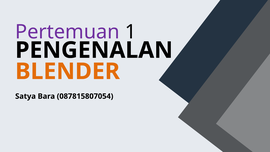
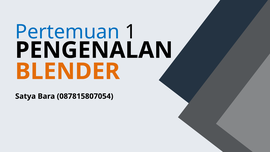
Pertemuan colour: purple -> blue (67, 32)
